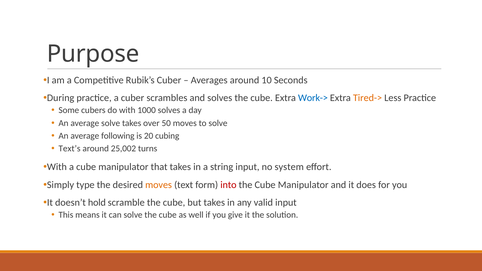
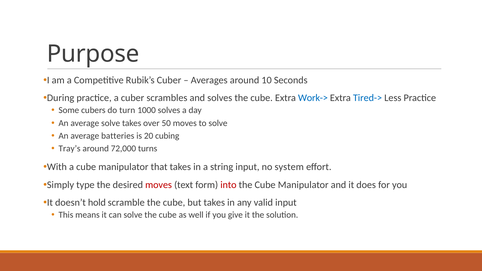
Tired-> colour: orange -> blue (368, 98)
do with: with -> turn (127, 110)
following: following -> batteries (118, 136)
Text’s: Text’s -> Tray’s (70, 149)
25,002: 25,002 -> 72,000 (123, 149)
moves colour: orange -> red (159, 185)
